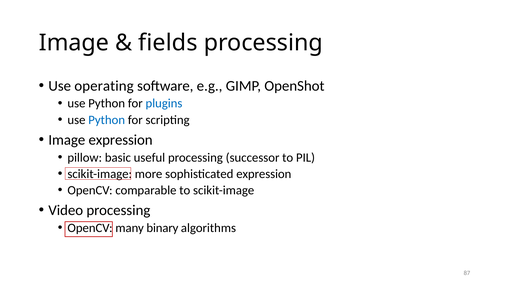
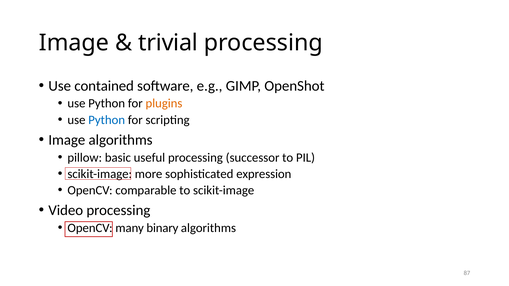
fields: fields -> trivial (168, 43)
operating: operating -> contained (104, 86)
plugins colour: blue -> orange (164, 104)
Image expression: expression -> algorithms (121, 140)
